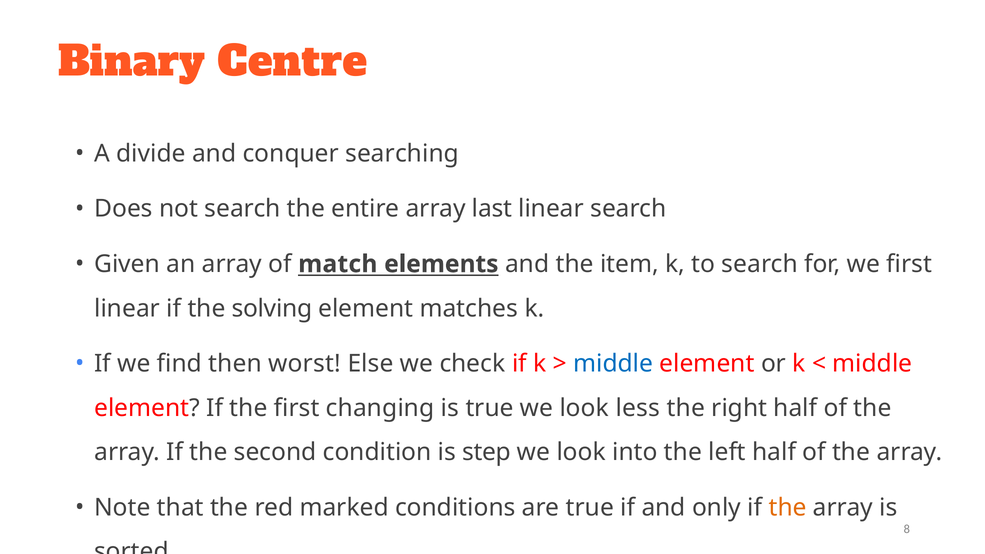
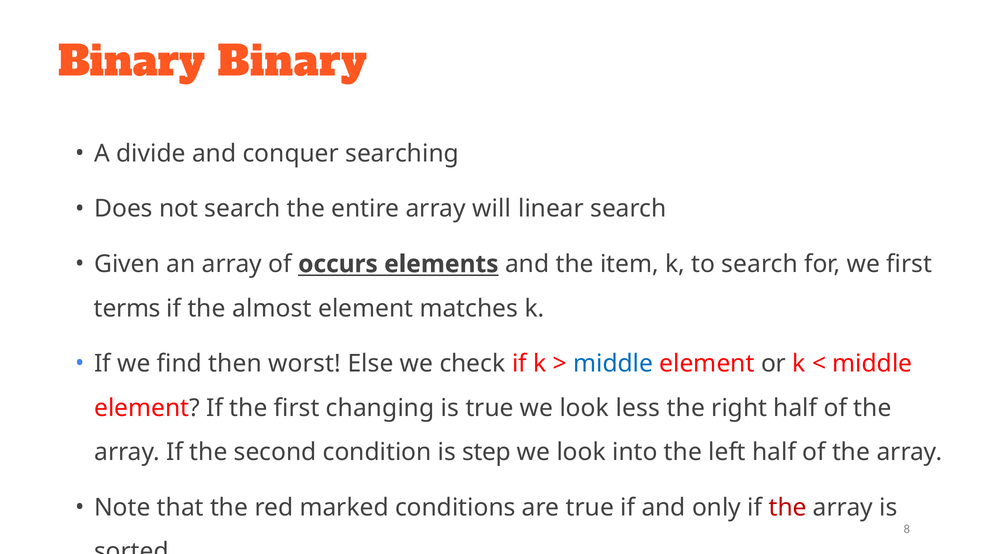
Binary Centre: Centre -> Binary (293, 62)
last: last -> will (492, 209)
match: match -> occurs (338, 264)
linear: linear -> terms (127, 308)
solving: solving -> almost (272, 308)
the colour: orange -> red (788, 508)
